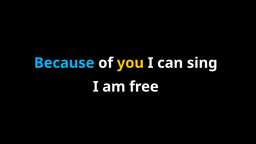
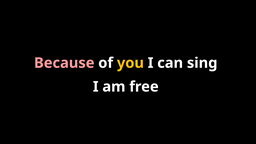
Because colour: light blue -> pink (64, 63)
